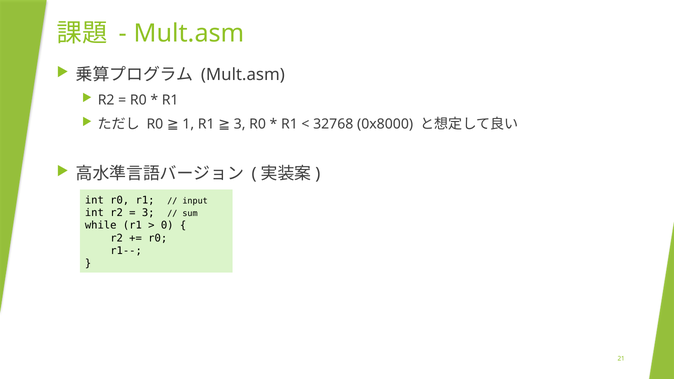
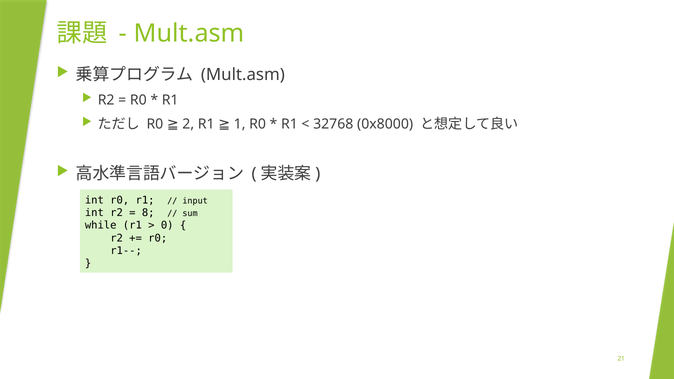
1: 1 -> 2 (188, 124)
R1 3: 3 -> 1 (240, 124)
3: 3 -> 8 (148, 213)
